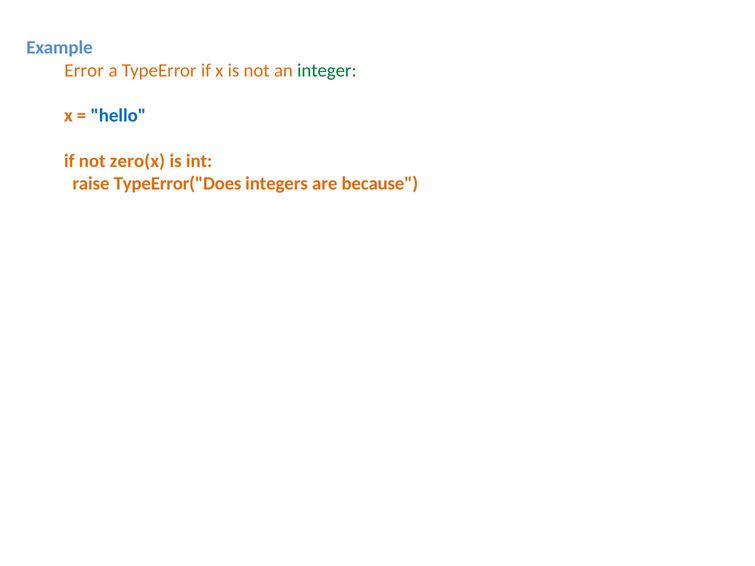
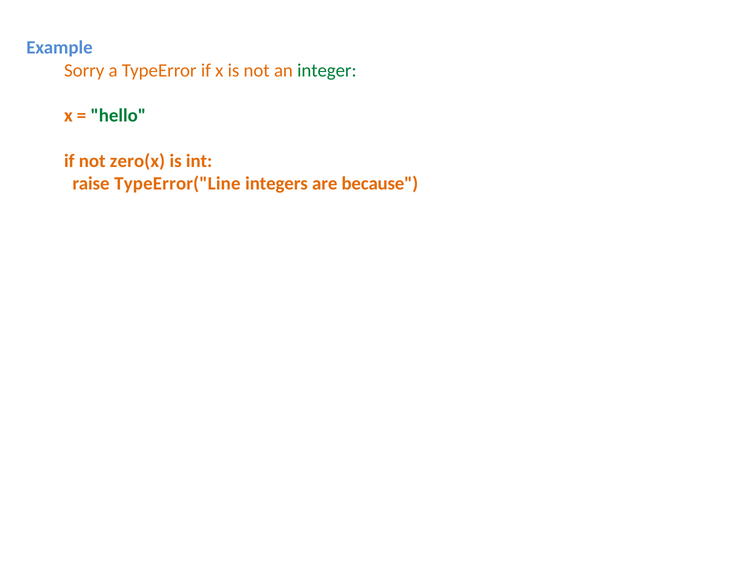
Error: Error -> Sorry (84, 70)
hello colour: blue -> green (118, 116)
TypeError("Does: TypeError("Does -> TypeError("Line (177, 184)
